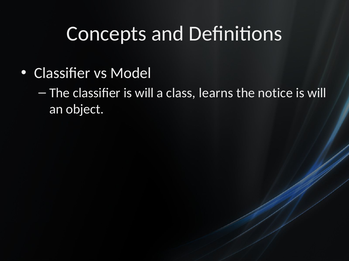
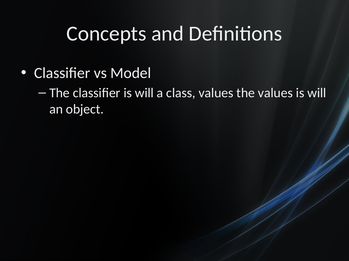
class learns: learns -> values (216, 93)
the notice: notice -> values (275, 93)
